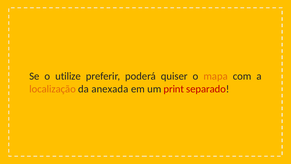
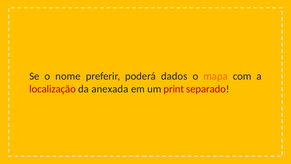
utilize: utilize -> nome (68, 76)
quiser: quiser -> dados (174, 76)
localização colour: orange -> red (53, 89)
